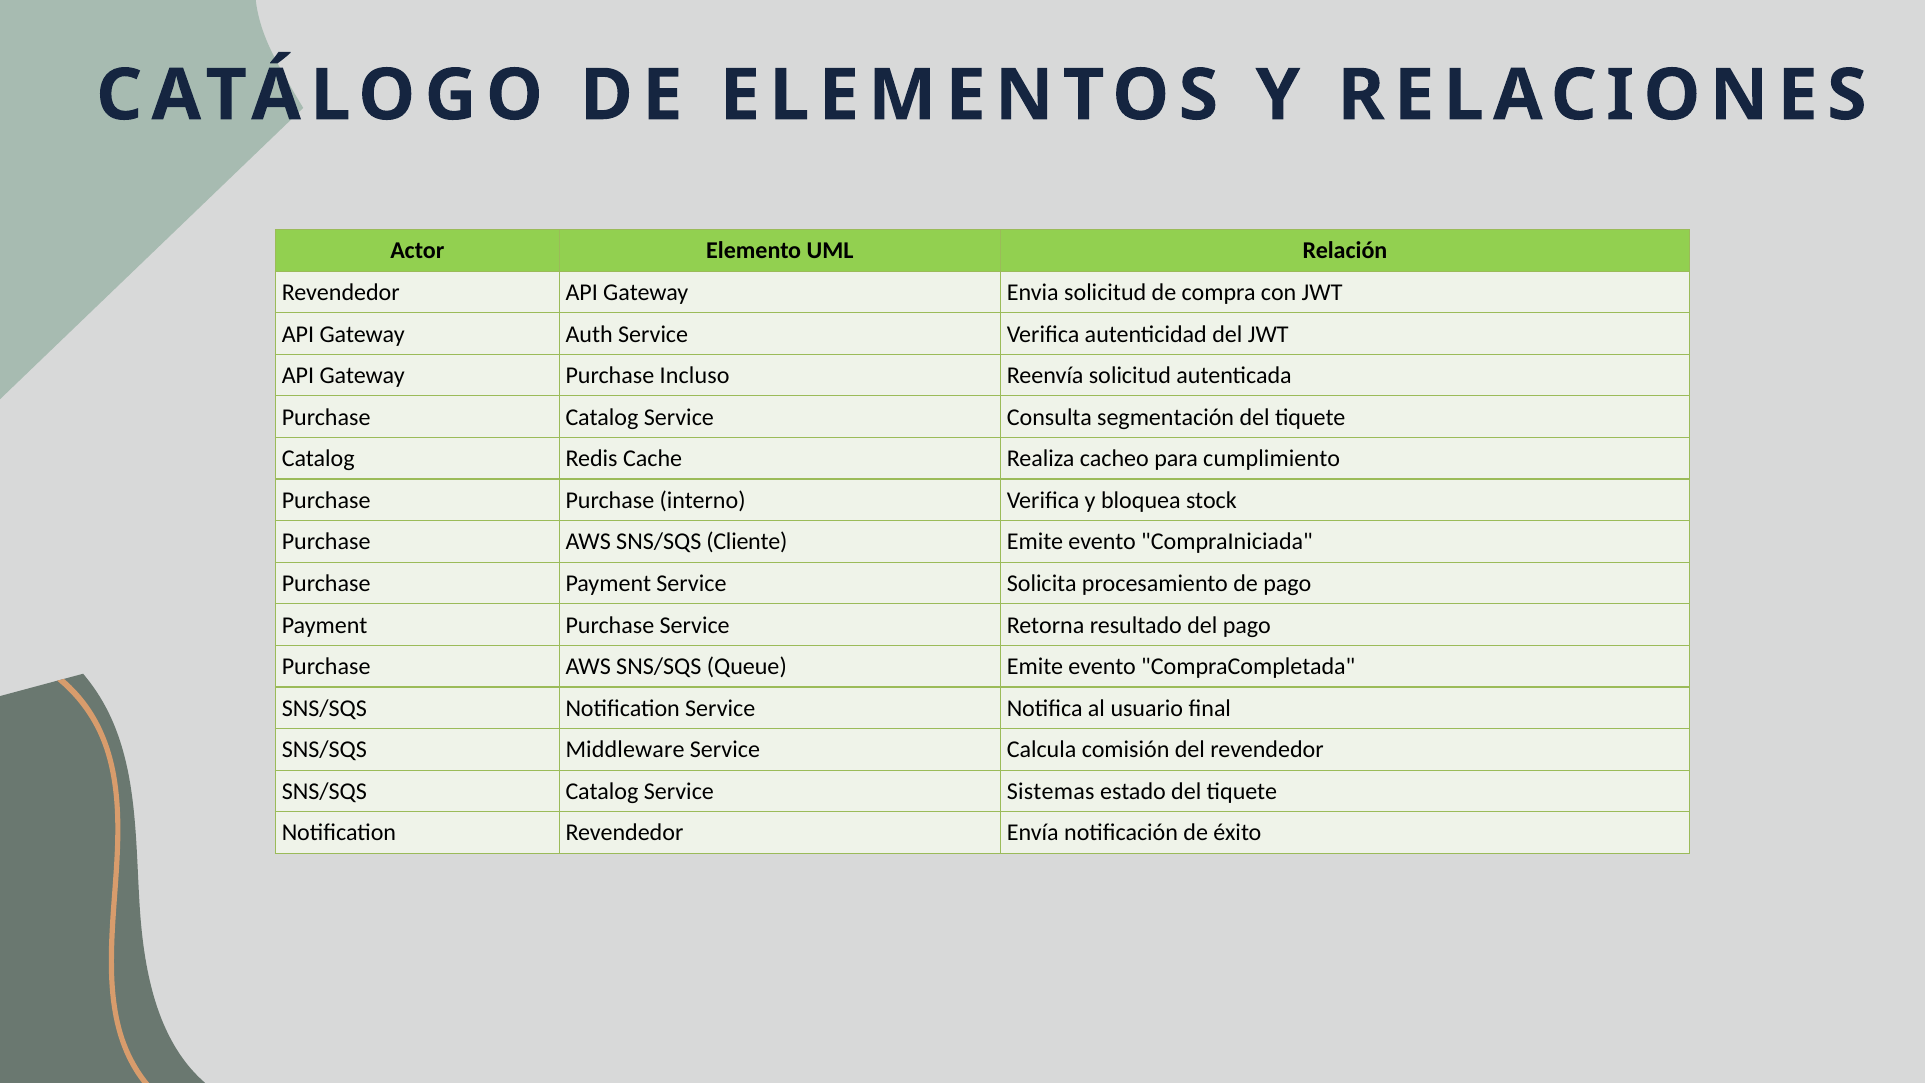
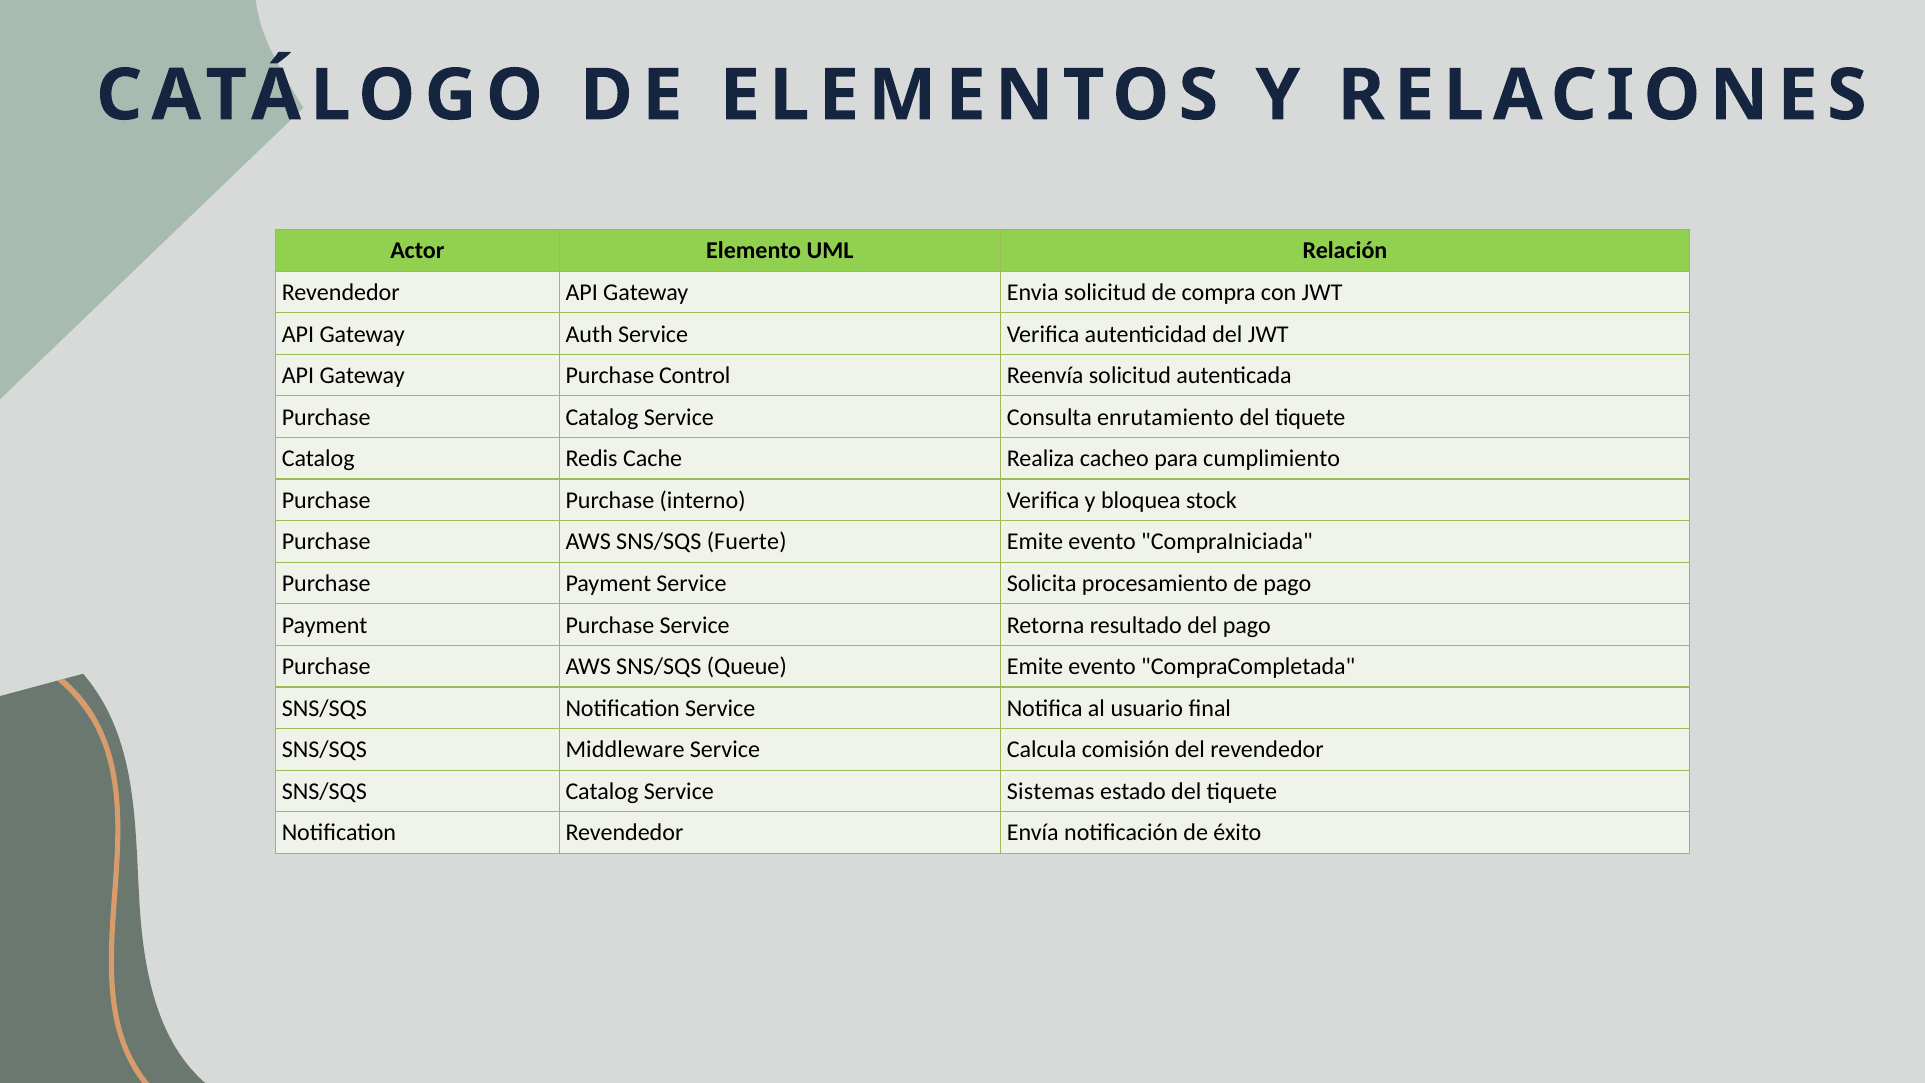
Incluso: Incluso -> Control (695, 376)
segmentación: segmentación -> enrutamiento (1166, 417)
Cliente: Cliente -> Fuerte (747, 542)
